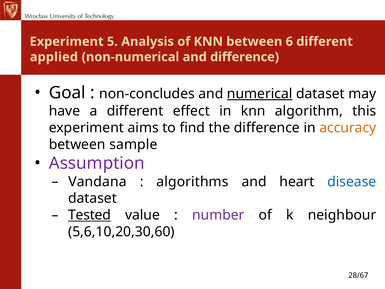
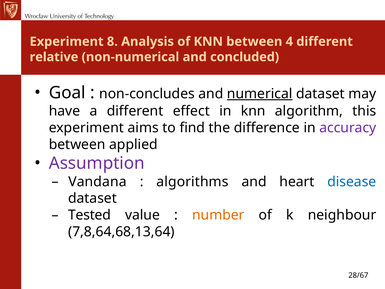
5: 5 -> 8 (112, 42)
6: 6 -> 4 (289, 42)
applied: applied -> relative (54, 57)
and difference: difference -> concluded (245, 57)
accuracy colour: orange -> purple (348, 128)
sample: sample -> applied (133, 144)
Tested underline: present -> none (89, 215)
number colour: purple -> orange (218, 215)
5,6,10,20,30,60: 5,6,10,20,30,60 -> 7,8,64,68,13,64 (121, 232)
